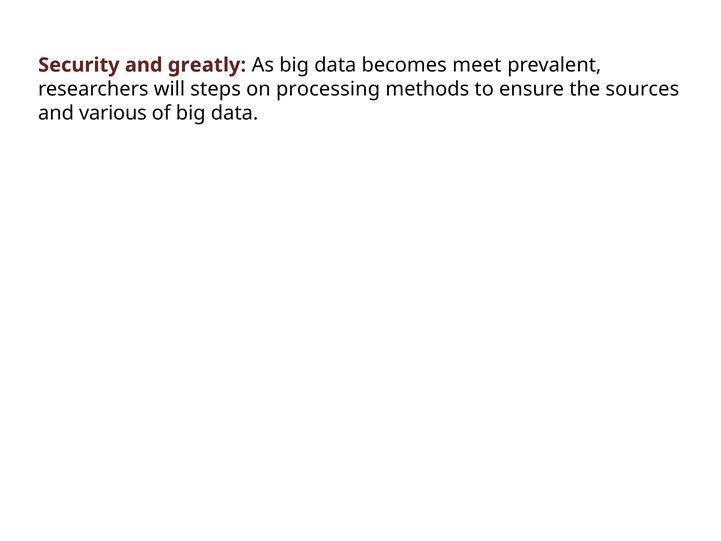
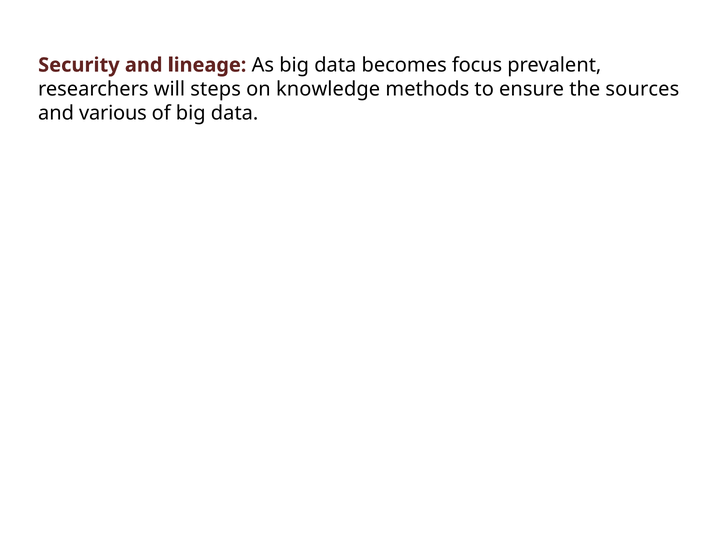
greatly: greatly -> lineage (207, 65)
meet: meet -> focus (477, 65)
processing: processing -> knowledge (328, 89)
